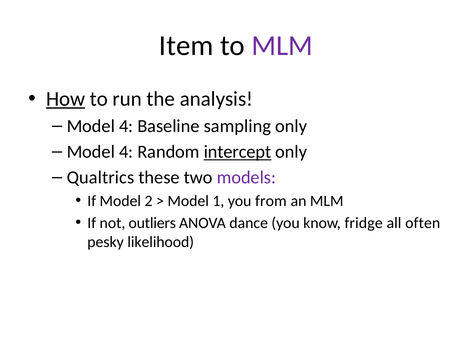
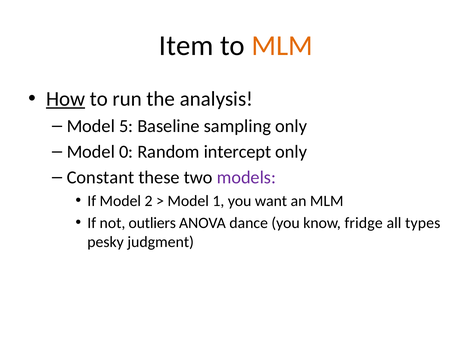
MLM colour: purple -> orange (282, 46)
4: 4 -> 5 (126, 126)
4: 4 -> 0 (126, 152)
intercept underline: present -> none (238, 152)
Qualtrics: Qualtrics -> Constant (100, 178)
from: from -> want (271, 201)
often: often -> types (423, 223)
likelihood: likelihood -> judgment (161, 242)
